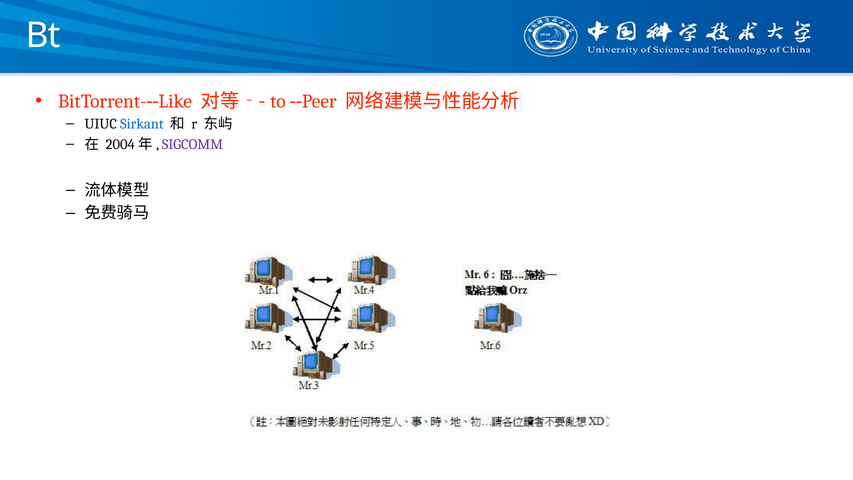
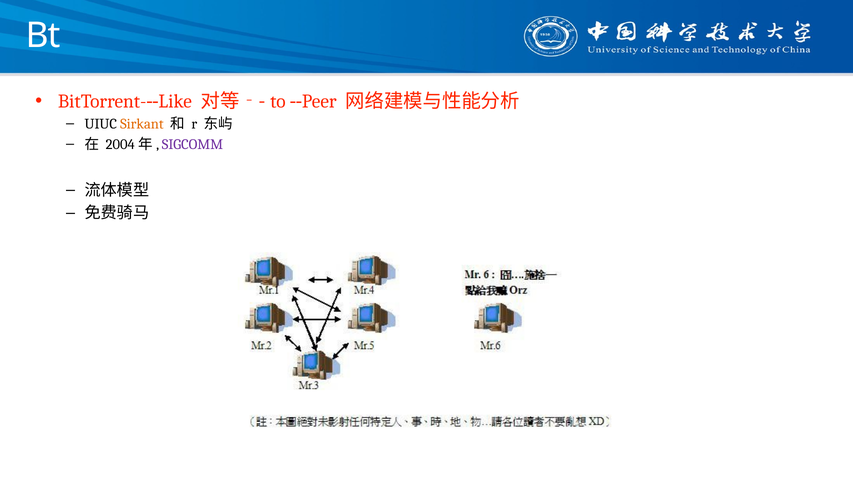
Sirkant colour: blue -> orange (142, 124)
